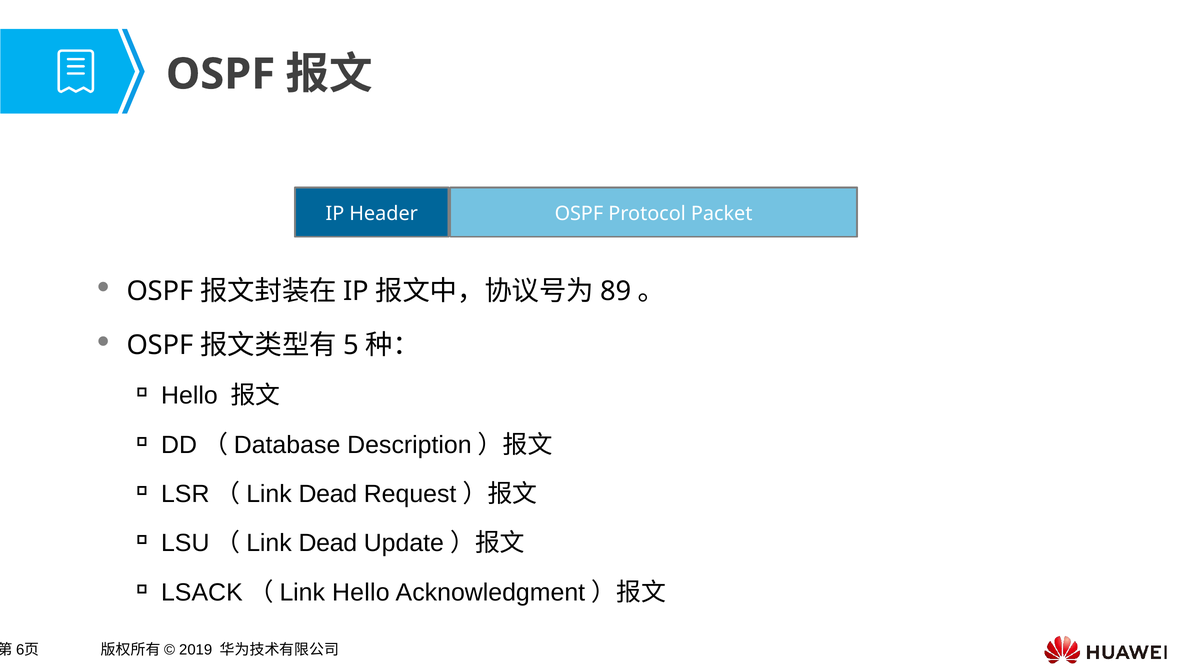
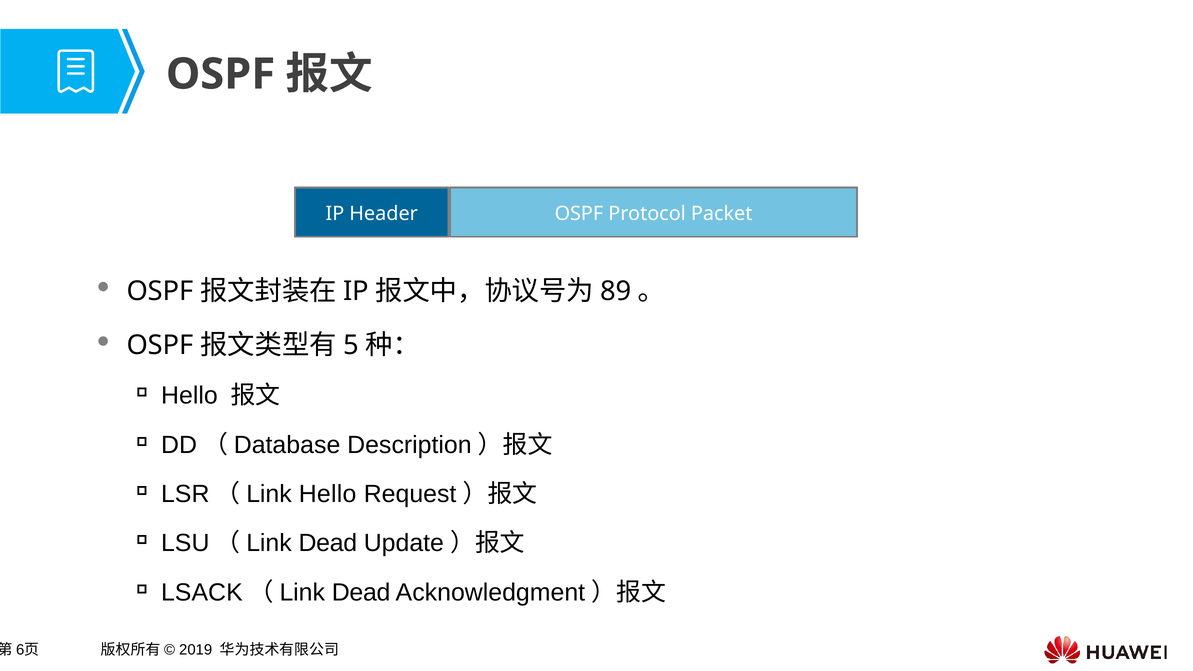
LSR（Link Dead: Dead -> Hello (328, 494)
LSACK（Link Hello: Hello -> Dead (361, 593)
